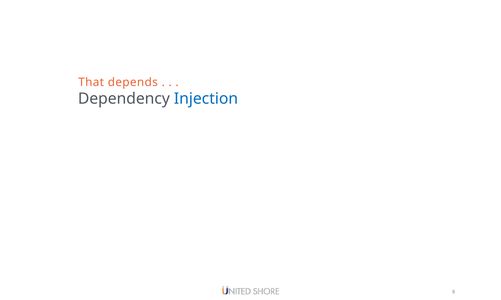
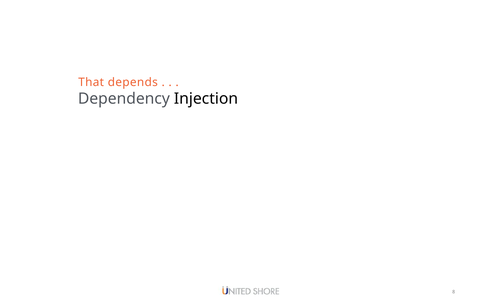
Injection colour: blue -> black (206, 99)
